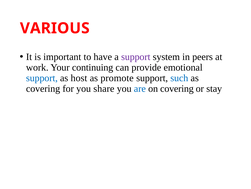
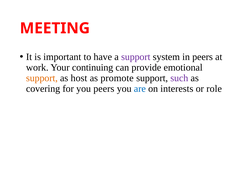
VARIOUS: VARIOUS -> MEETING (55, 28)
support colour: blue -> orange (42, 78)
such colour: blue -> purple (179, 78)
you share: share -> peers (104, 88)
on covering: covering -> interests (177, 88)
stay: stay -> role (214, 88)
